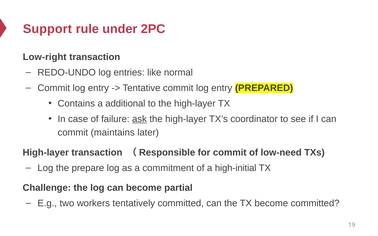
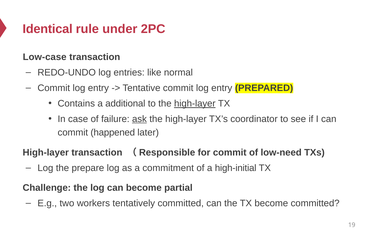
Support: Support -> Identical (48, 29)
Low-right: Low-right -> Low-case (45, 57)
high-layer underline: none -> present (195, 104)
maintains: maintains -> happened (113, 133)
